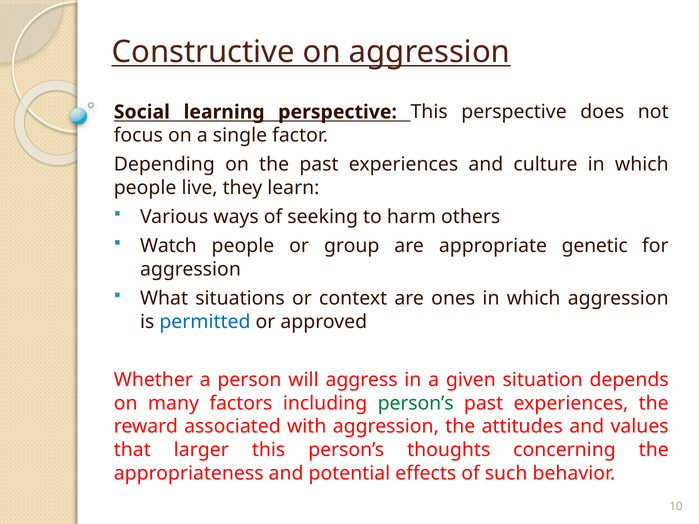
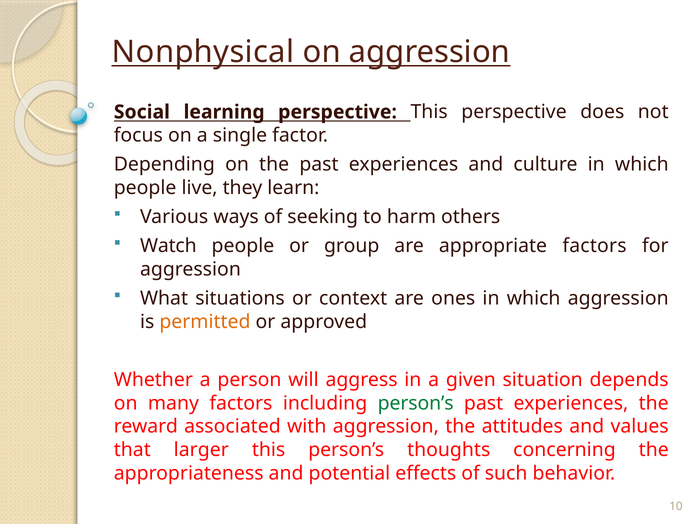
Constructive: Constructive -> Nonphysical (203, 52)
appropriate genetic: genetic -> factors (594, 246)
permitted colour: blue -> orange (205, 322)
